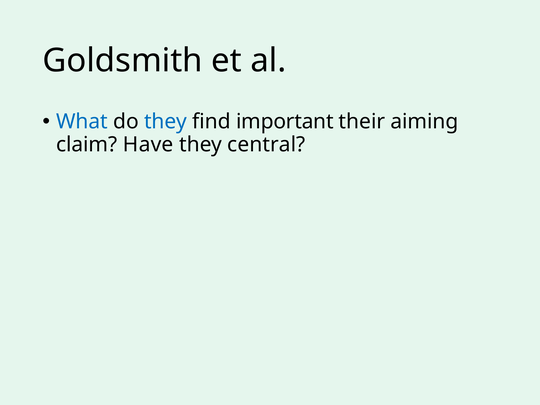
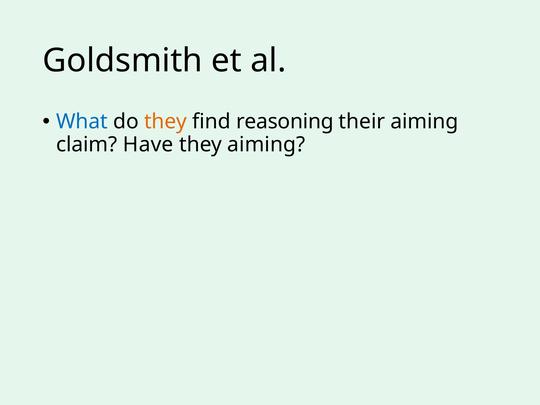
they colour: blue -> orange (166, 122)
important: important -> reasoning (285, 122)
they central: central -> aiming (266, 144)
